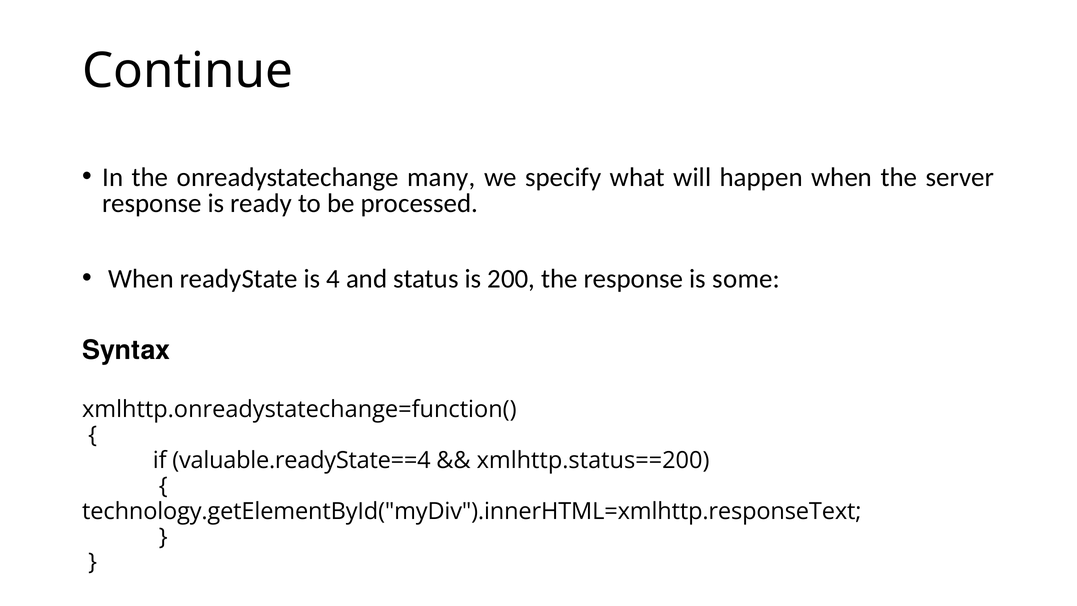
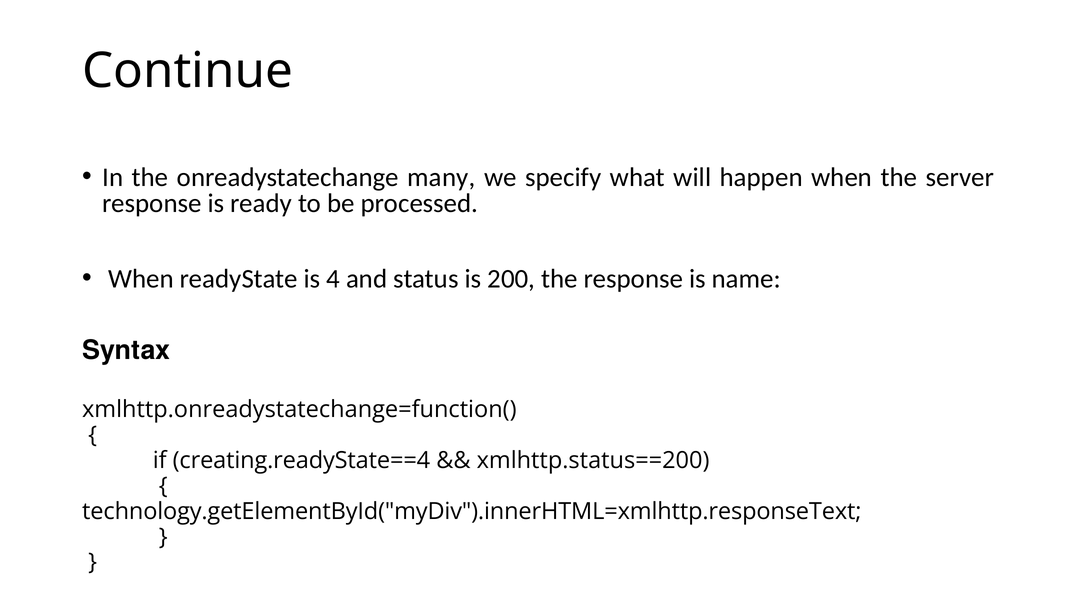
some: some -> name (746, 279)
valuable.readyState==4: valuable.readyState==4 -> creating.readyState==4 (301, 460)
